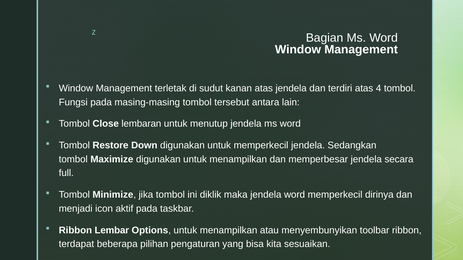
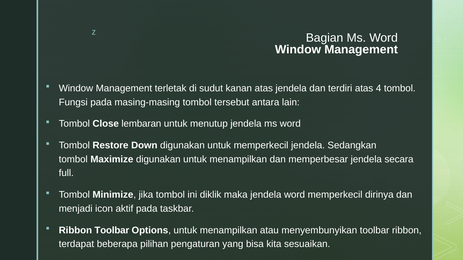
Ribbon Lembar: Lembar -> Toolbar (112, 231)
